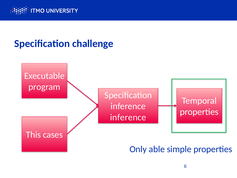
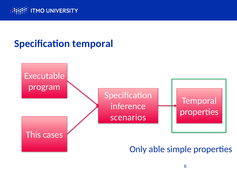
Specification challenge: challenge -> temporal (93, 44)
inference: inference -> scenarios (128, 117)
